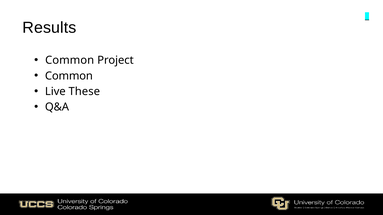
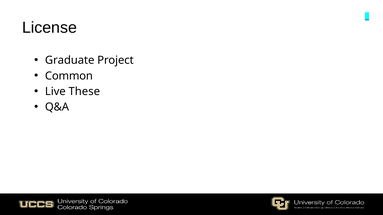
Results: Results -> License (49, 28)
Common: Common -> Graduate (70, 60)
